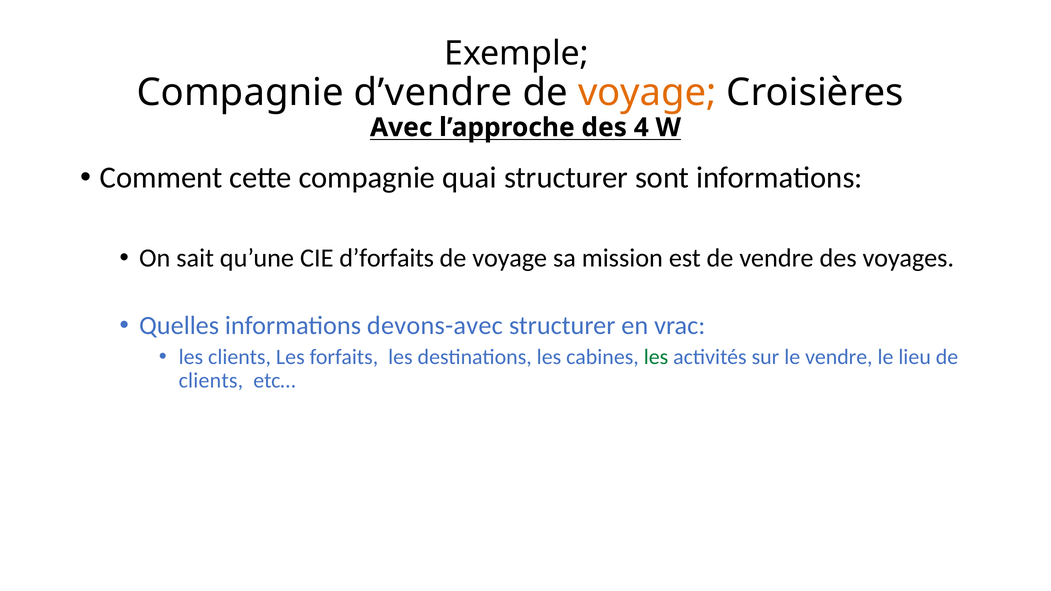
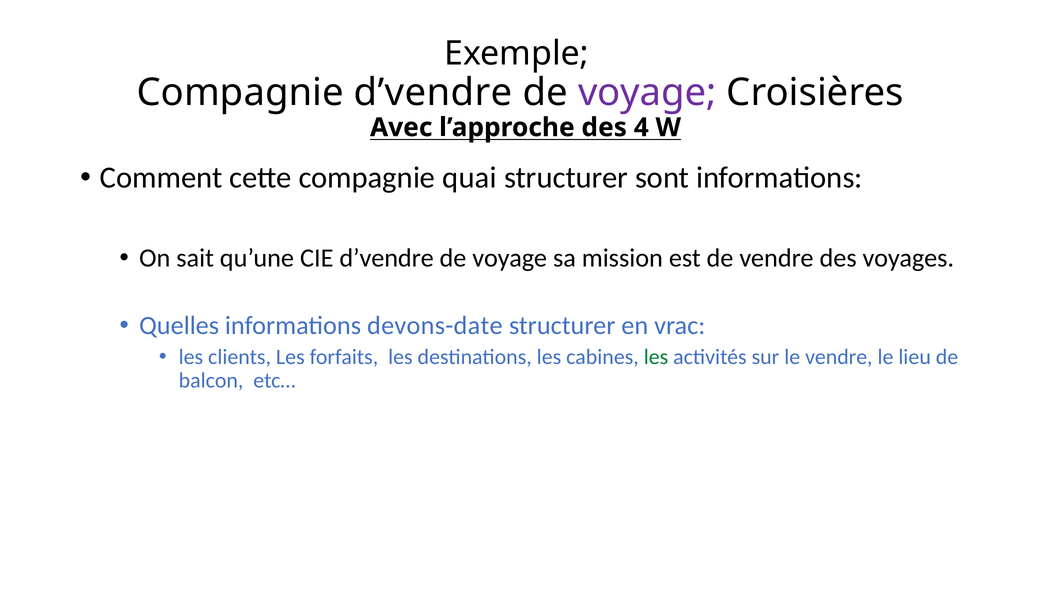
voyage colour: orange -> purple (647, 93)
CIE d’forfaits: d’forfaits -> d’vendre (387, 258)
devons-avec: devons-avec -> devons-date (435, 326)
clients: clients -> balcon (211, 381)
